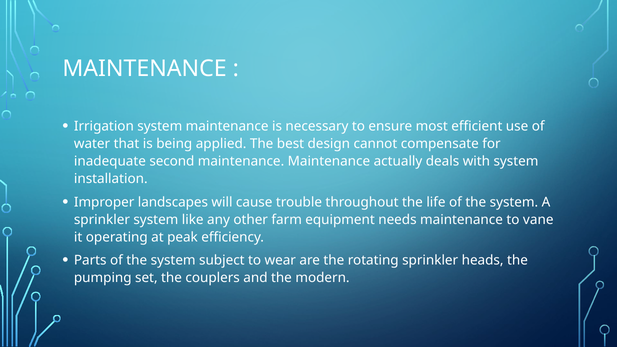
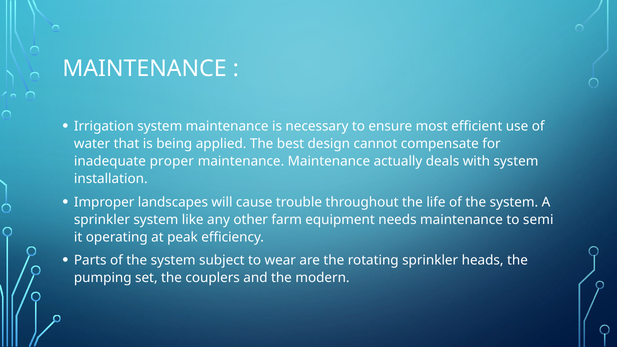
second: second -> proper (172, 161)
vane: vane -> semi (538, 220)
